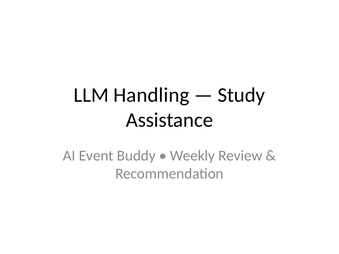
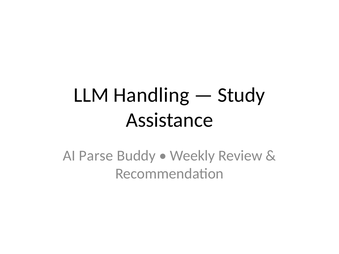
Event: Event -> Parse (96, 156)
